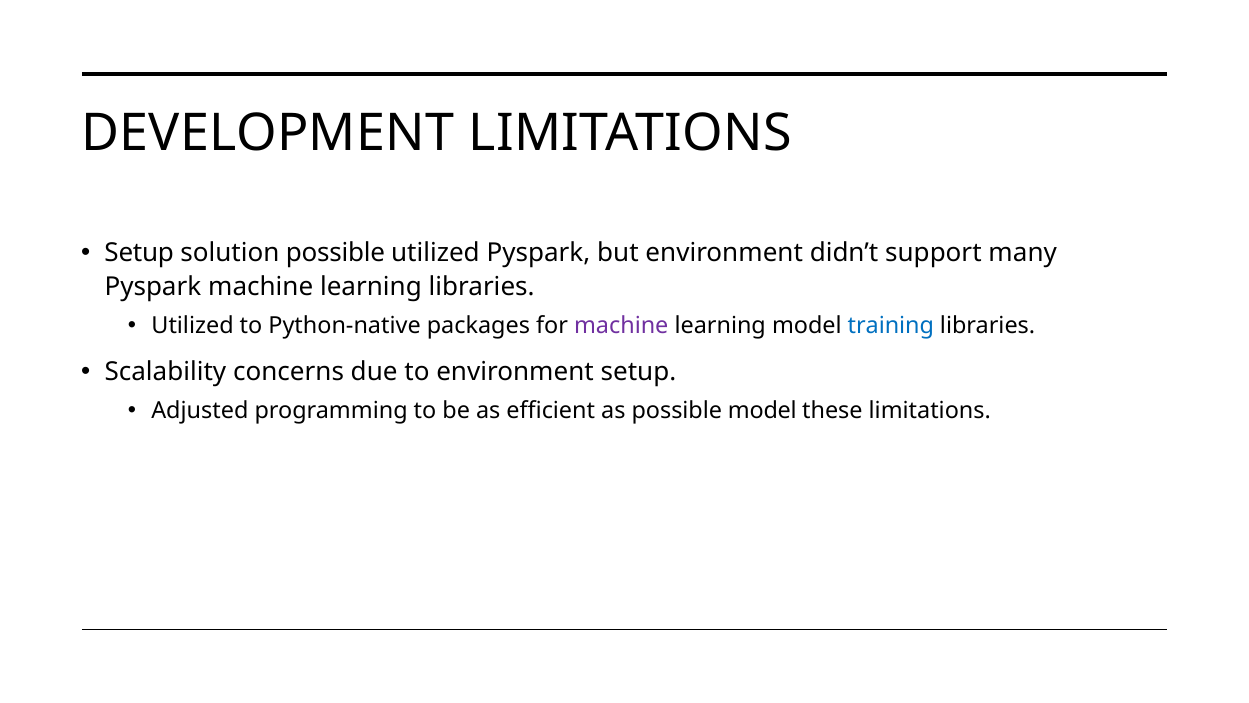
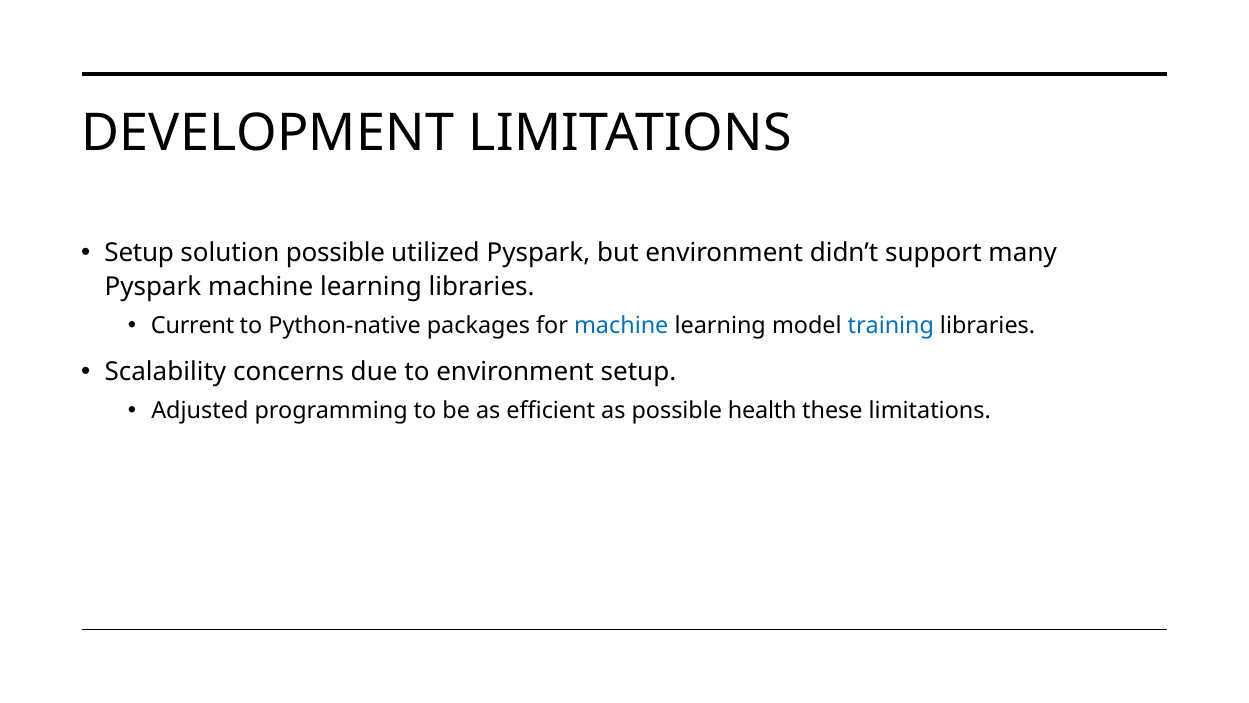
Utilized: Utilized -> Current (193, 326)
machine colour: purple -> blue (621, 326)
possible model: model -> health (762, 411)
